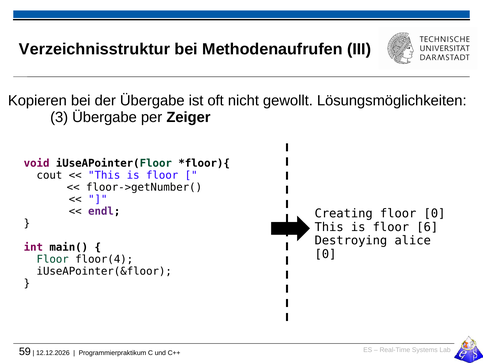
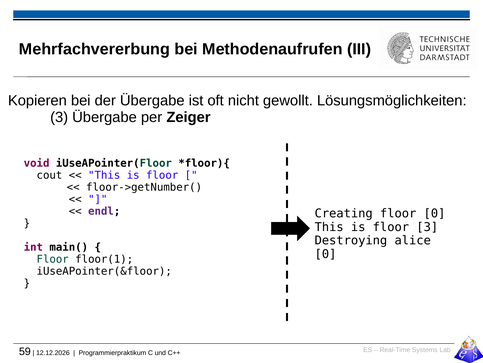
Verzeichnisstruktur: Verzeichnisstruktur -> Mehrfachvererbung (94, 49)
floor 6: 6 -> 3 (427, 227)
floor(4: floor(4 -> floor(1 (104, 259)
